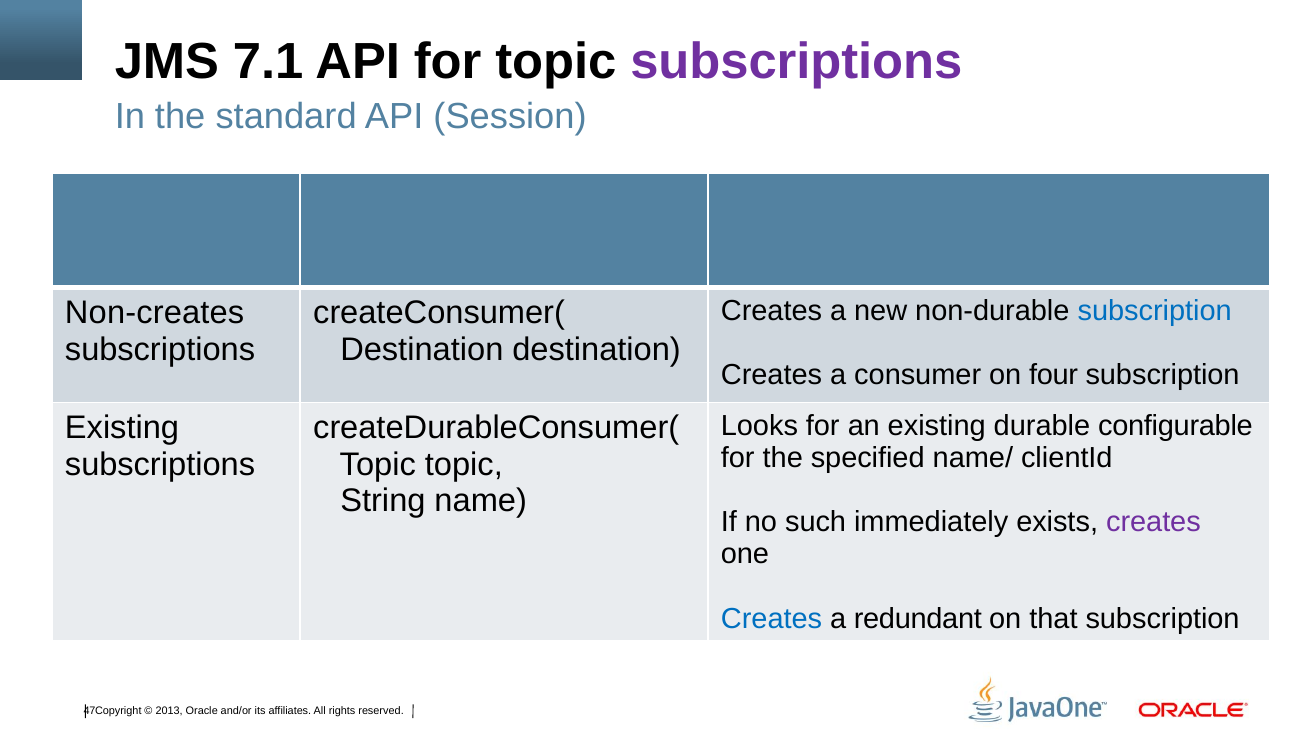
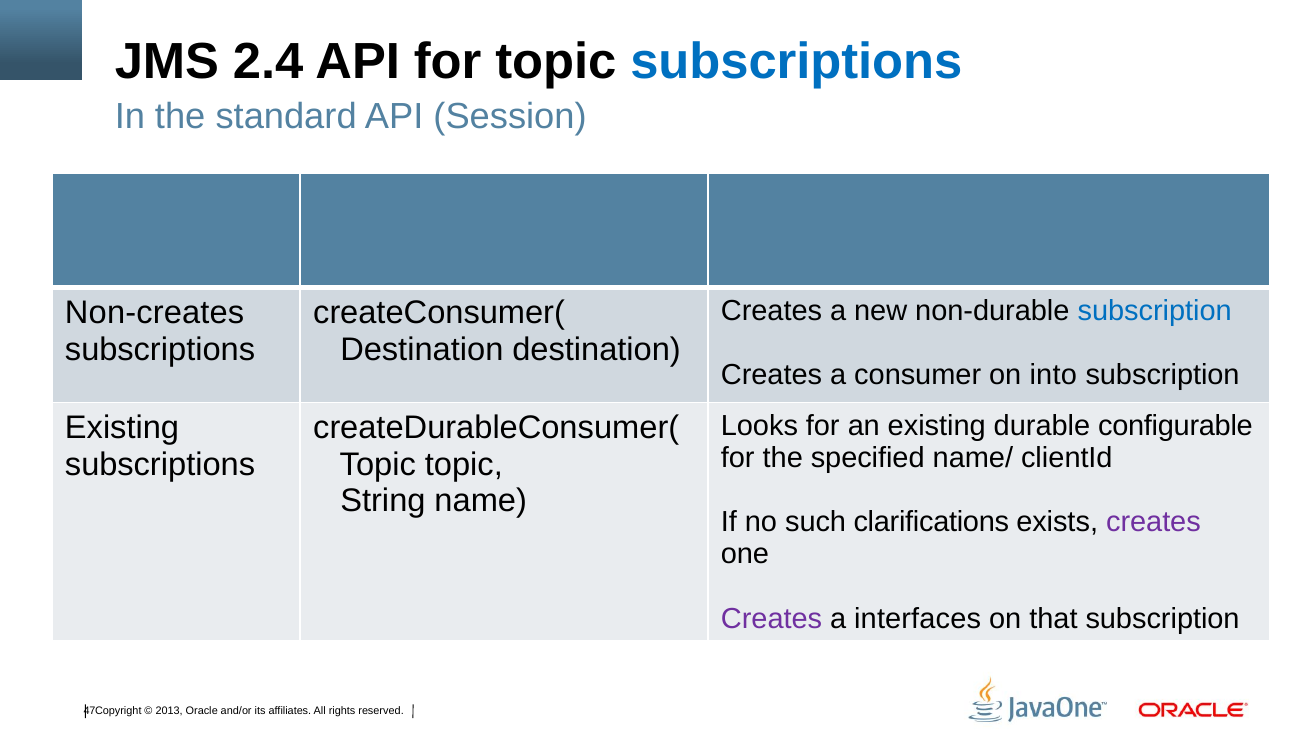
7.1: 7.1 -> 2.4 (268, 62)
subscriptions colour: purple -> blue (796, 62)
four: four -> into (1053, 375)
immediately: immediately -> clarifications (931, 522)
Creates colour: blue -> purple (772, 619)
redundant: redundant -> interfaces (918, 619)
